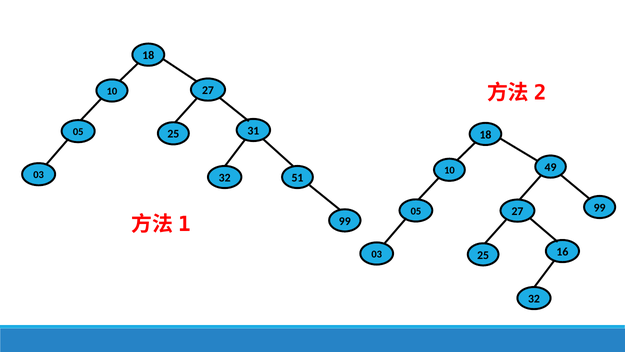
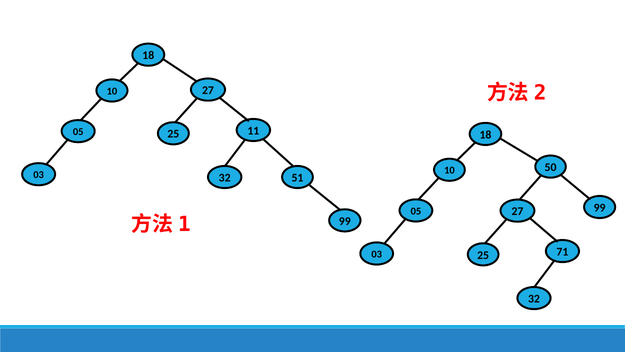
31: 31 -> 11 (253, 131)
49: 49 -> 50 (551, 167)
16: 16 -> 71 (562, 252)
